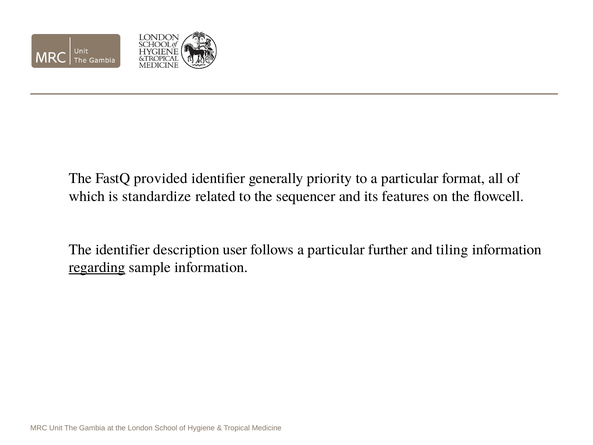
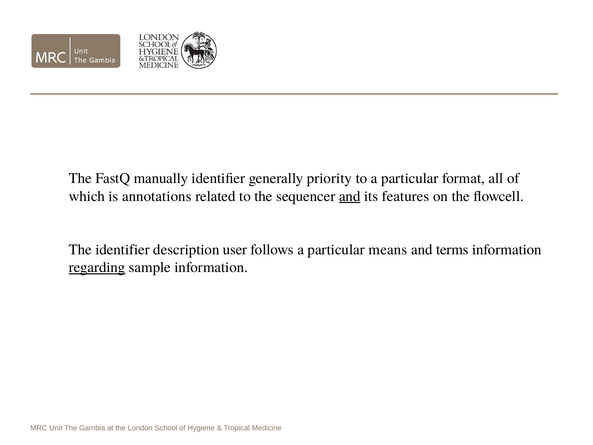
provided: provided -> manually (161, 178)
standardize: standardize -> annotations (157, 196)
and underline: none -> present (350, 196)
further: further -> means (388, 249)
tiling: tiling -> terms (452, 249)
